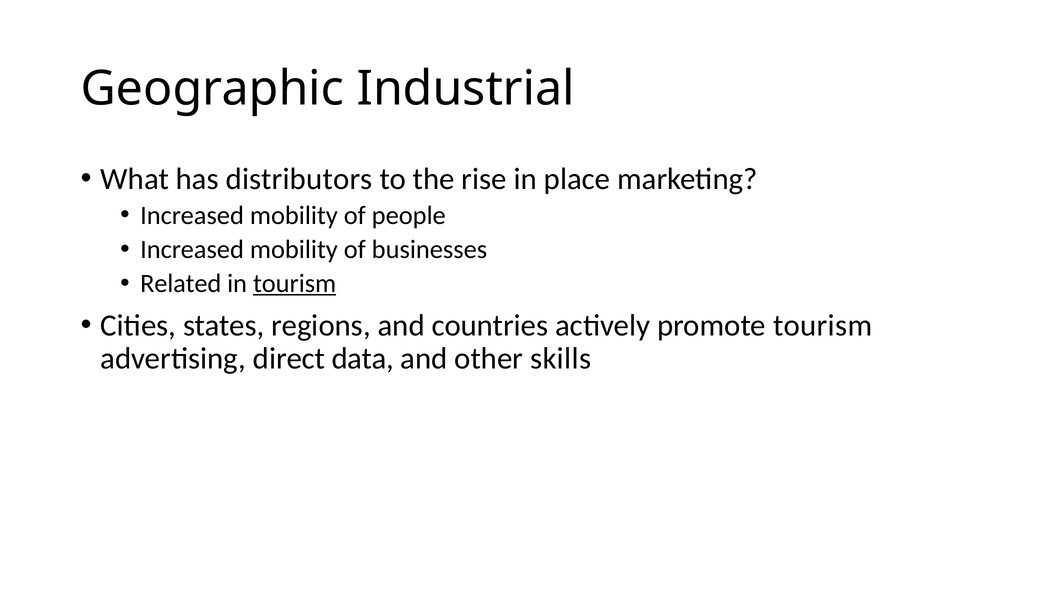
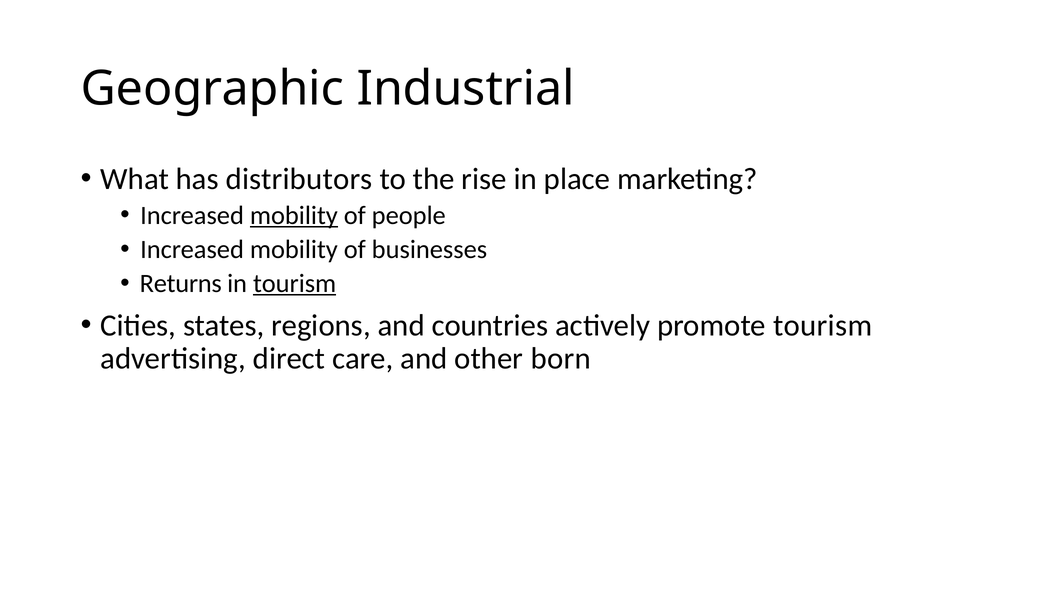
mobility underline: none -> present (294, 215)
Related: Related -> Returns (181, 283)
data: data -> care (363, 359)
skills: skills -> born (561, 359)
